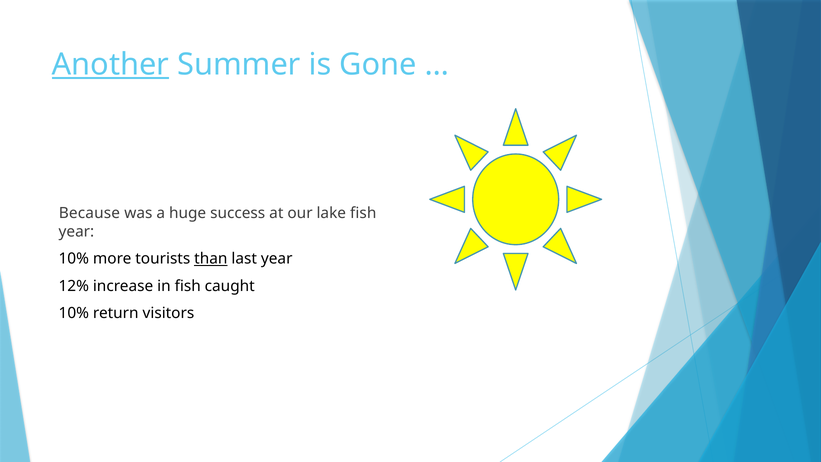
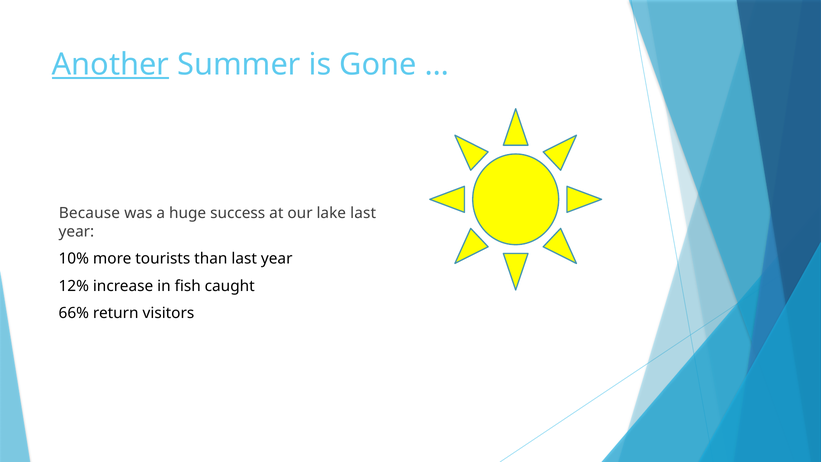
lake fish: fish -> last (363, 213)
than underline: present -> none (211, 259)
10%: 10% -> 66% (74, 313)
